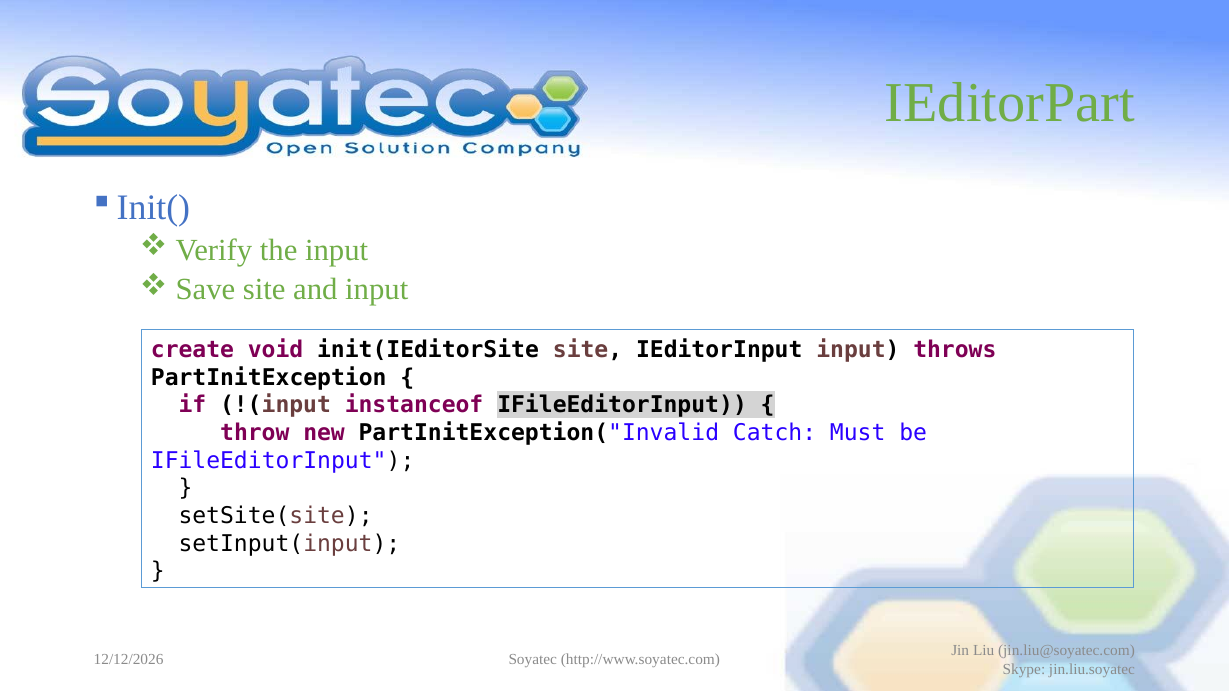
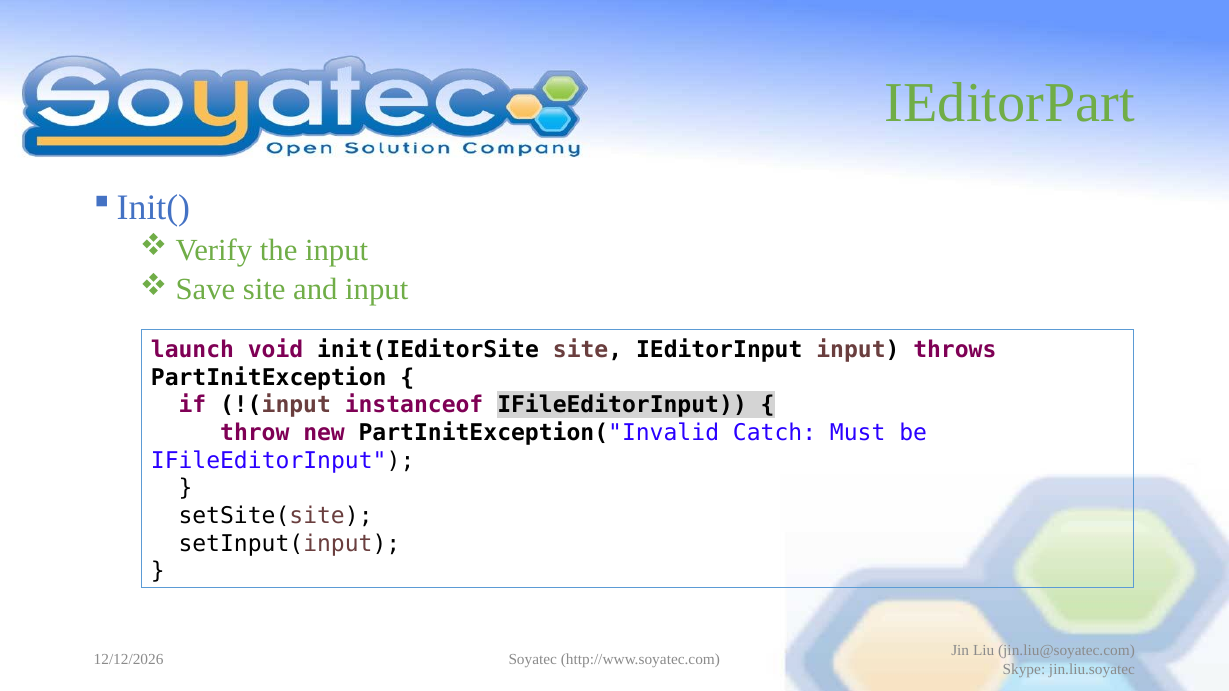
create: create -> launch (192, 350)
